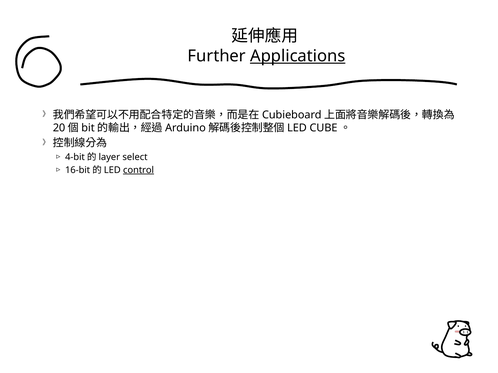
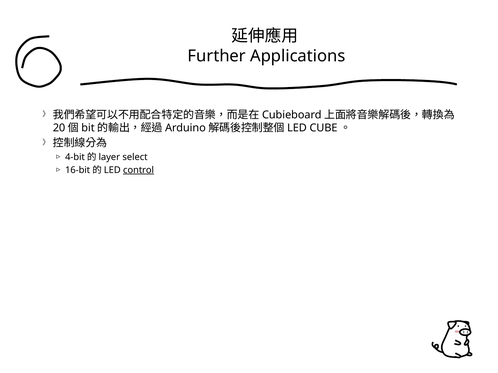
Applications underline: present -> none (298, 56)
